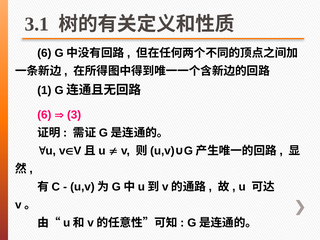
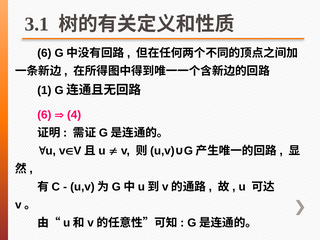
3: 3 -> 4 (74, 115)
